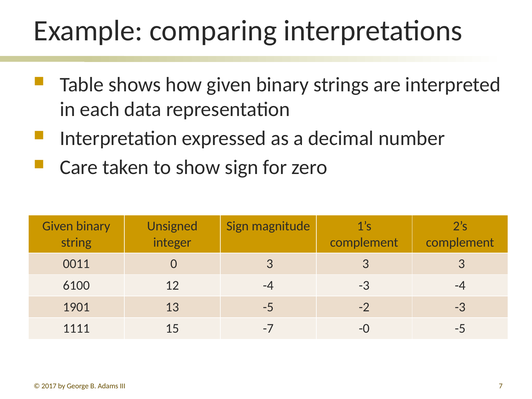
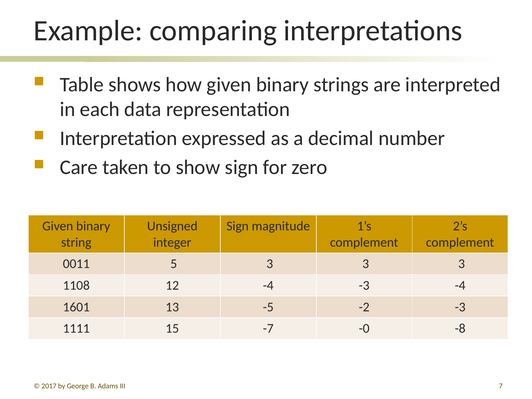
0: 0 -> 5 (174, 264)
6100: 6100 -> 1108 (76, 285)
1901: 1901 -> 1601 (76, 307)
-0 -5: -5 -> -8 (460, 329)
